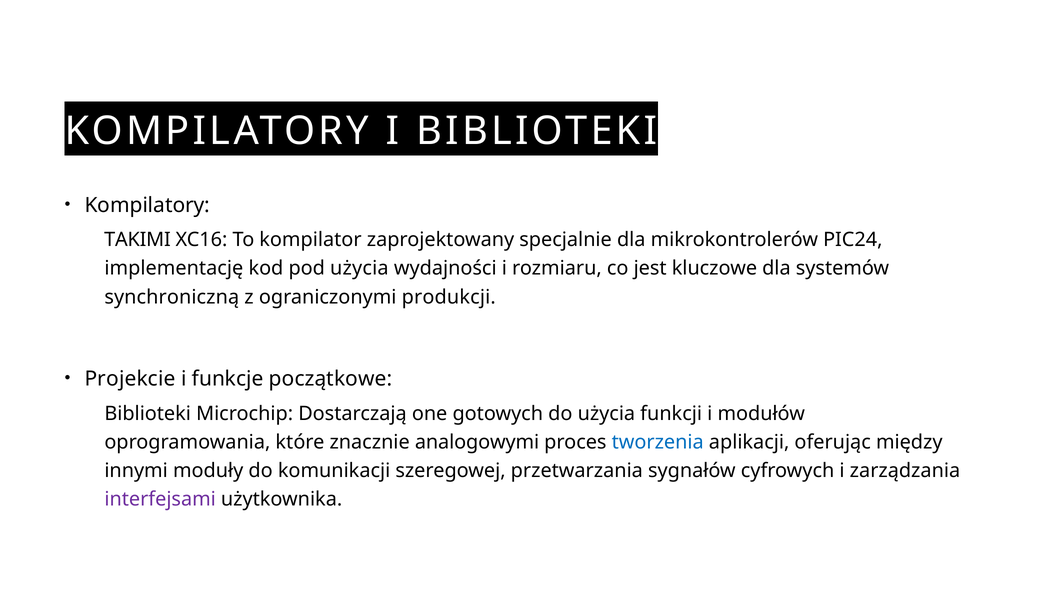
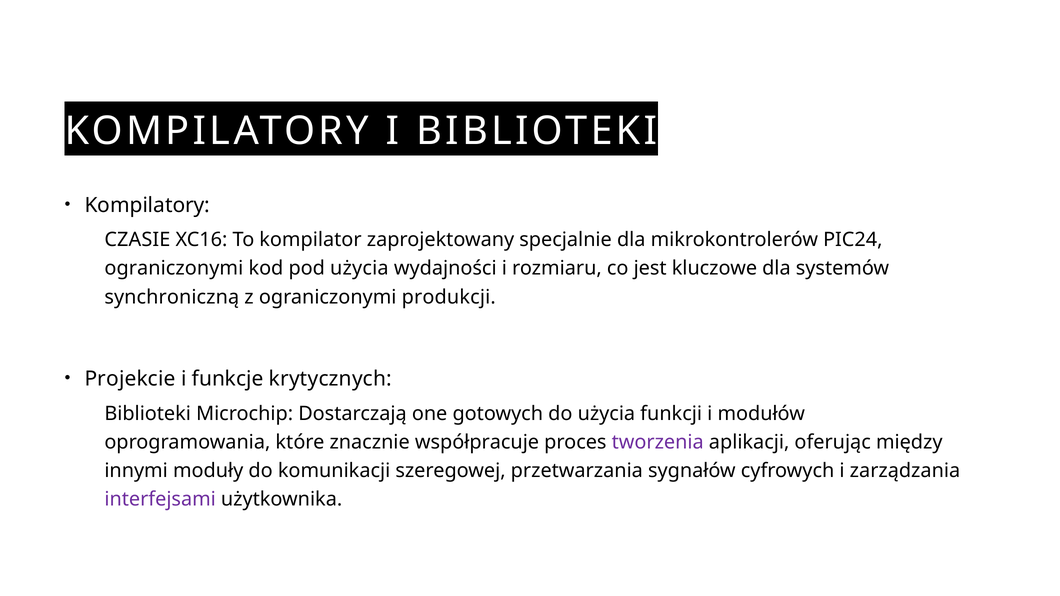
TAKIMI: TAKIMI -> CZASIE (137, 240)
implementację: implementację -> ograniczonymi (174, 269)
początkowe: początkowe -> krytycznych (330, 379)
analogowymi: analogowymi -> współpracuje (477, 442)
tworzenia colour: blue -> purple (658, 442)
